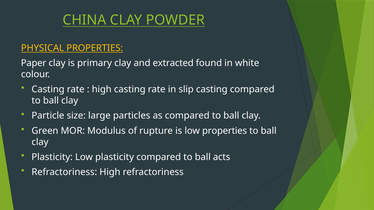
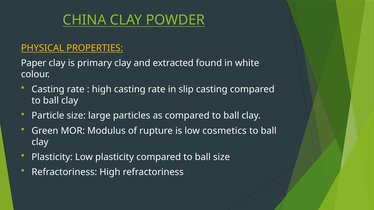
low properties: properties -> cosmetics (224, 131)
ball acts: acts -> size (222, 157)
